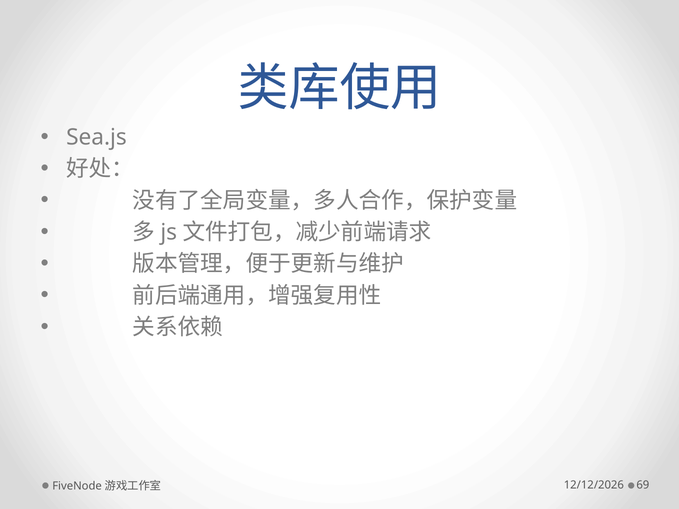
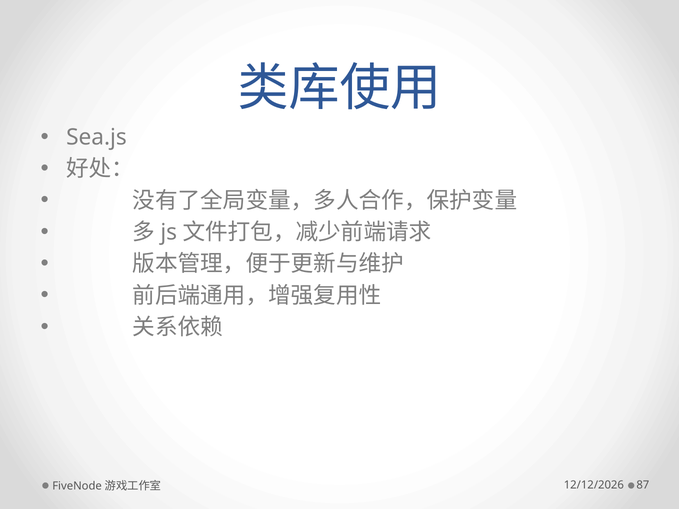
69: 69 -> 87 (643, 485)
